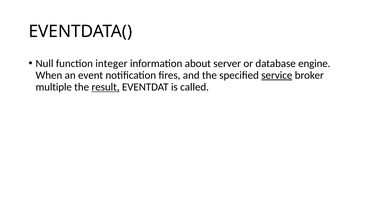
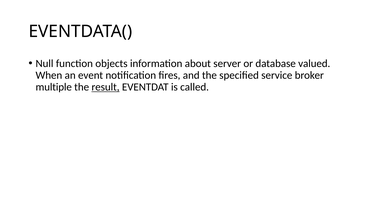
integer: integer -> objects (111, 63)
engine: engine -> valued (314, 63)
service underline: present -> none (277, 75)
